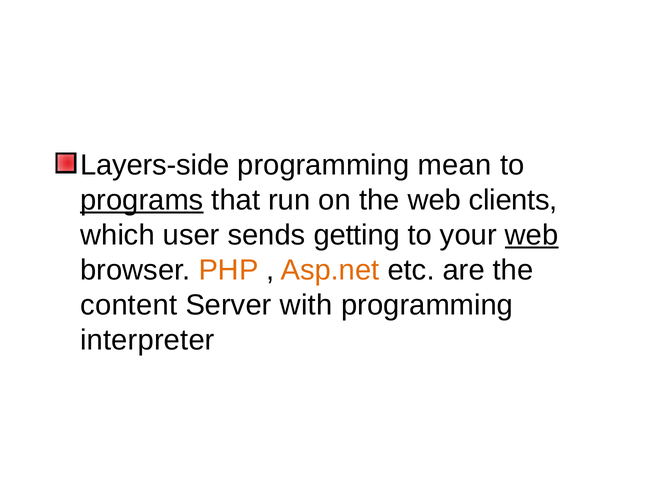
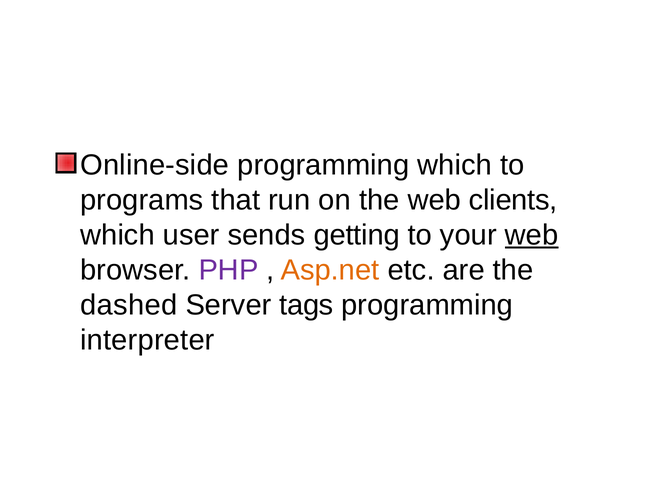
Layers-side: Layers-side -> Online-side (155, 165)
programming mean: mean -> which (455, 165)
programs underline: present -> none (142, 200)
PHP colour: orange -> purple (228, 270)
content: content -> dashed (129, 305)
with: with -> tags (306, 305)
